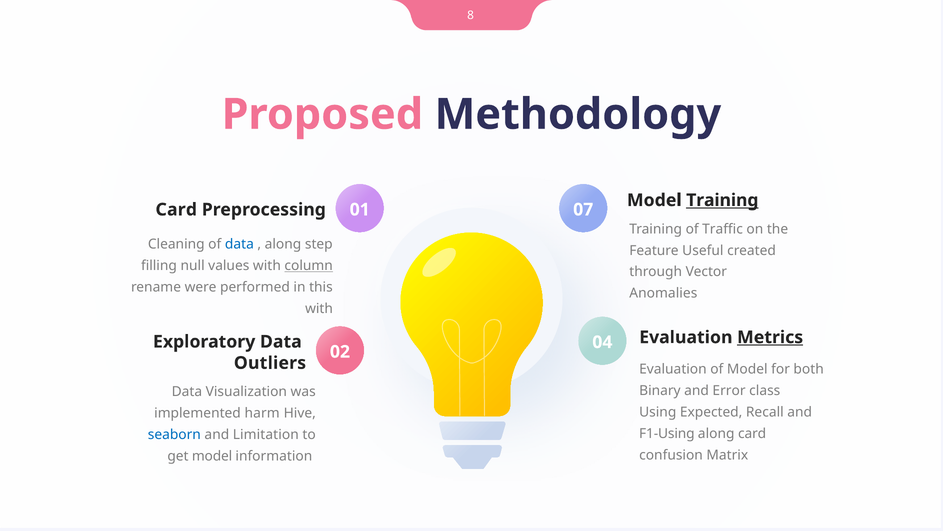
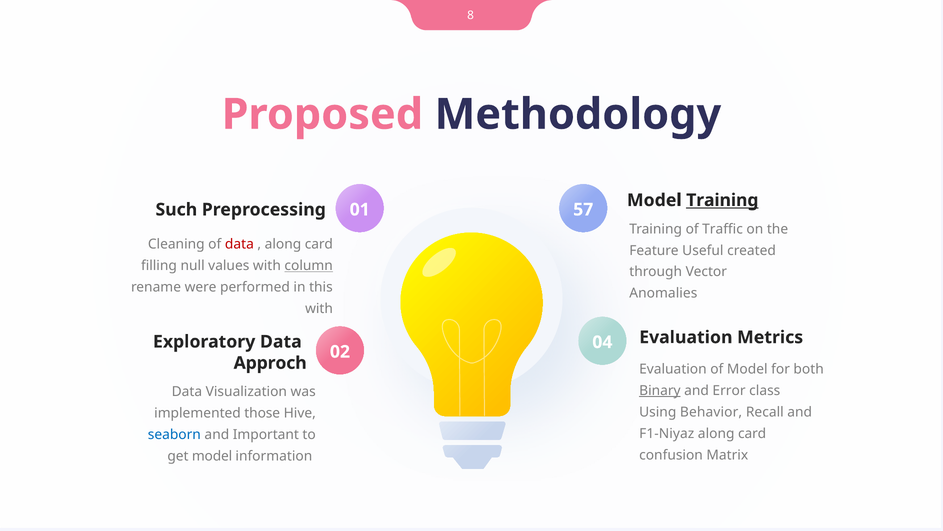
Card: Card -> Such (176, 209)
07: 07 -> 57 (583, 209)
data colour: blue -> red (239, 244)
step: step -> card (319, 244)
Metrics underline: present -> none (770, 337)
Outliers: Outliers -> Approch (270, 363)
Binary underline: none -> present (660, 390)
Expected: Expected -> Behavior (711, 412)
harm: harm -> those (262, 413)
F1-Using: F1-Using -> F1-Niyaz (667, 433)
Limitation: Limitation -> Important (266, 434)
